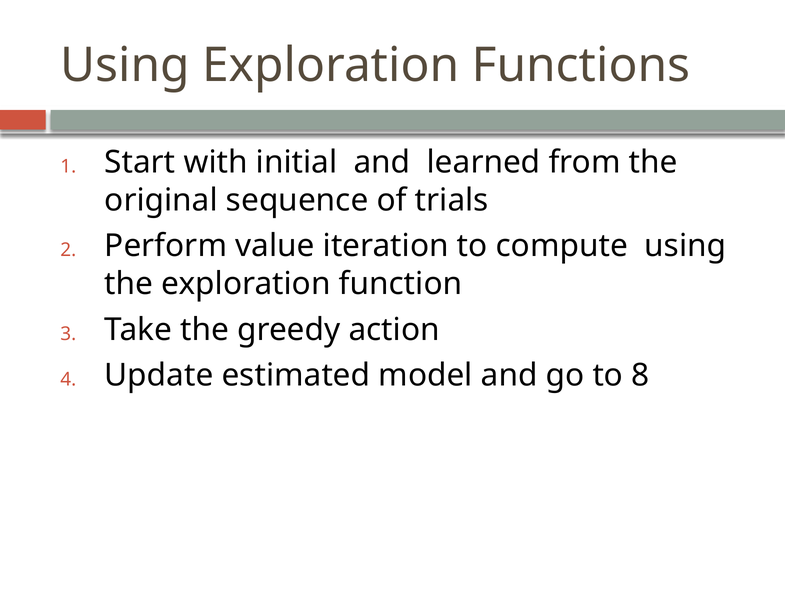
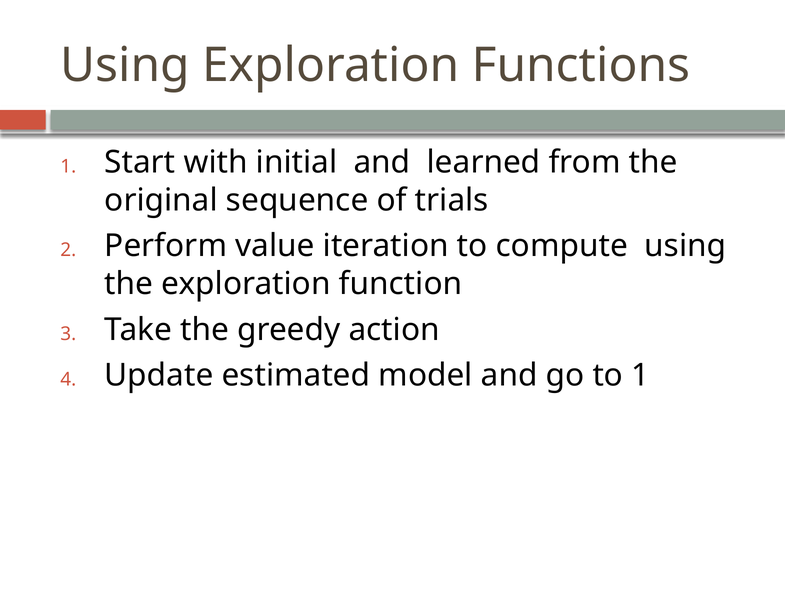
to 8: 8 -> 1 (640, 375)
